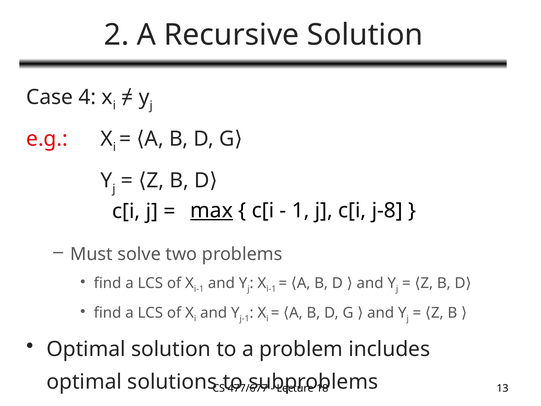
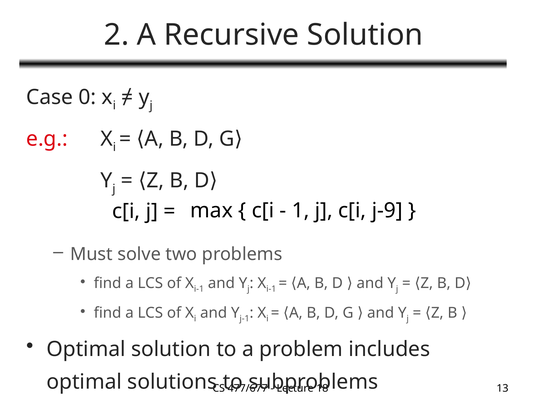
4: 4 -> 0 (87, 97)
max underline: present -> none (212, 210)
j-8: j-8 -> j-9 (387, 210)
